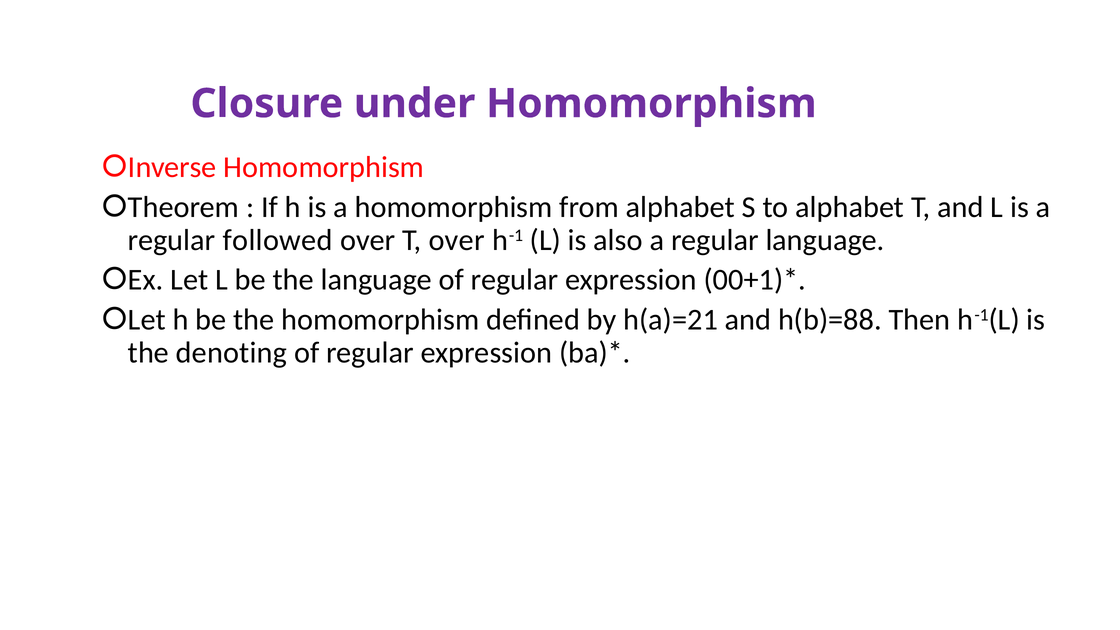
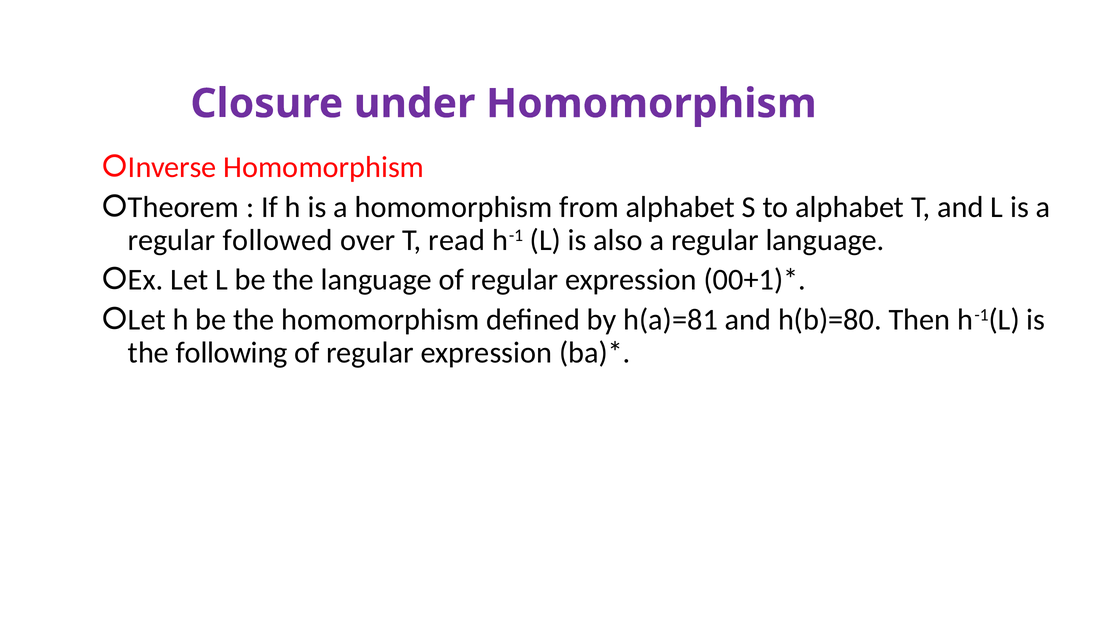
T over: over -> read (457, 240)
h(a)=21: h(a)=21 -> h(a)=81 (671, 320)
h(b)=88: h(b)=88 -> h(b)=80 (830, 320)
denoting: denoting -> following (232, 353)
